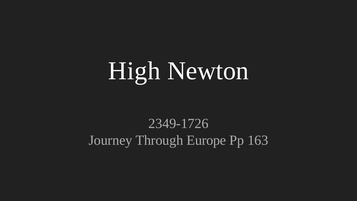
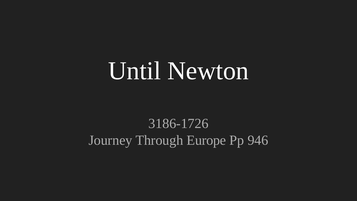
High: High -> Until (134, 71)
2349-1726: 2349-1726 -> 3186-1726 (178, 124)
163: 163 -> 946 (258, 140)
